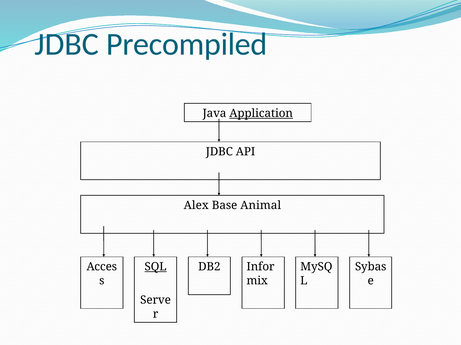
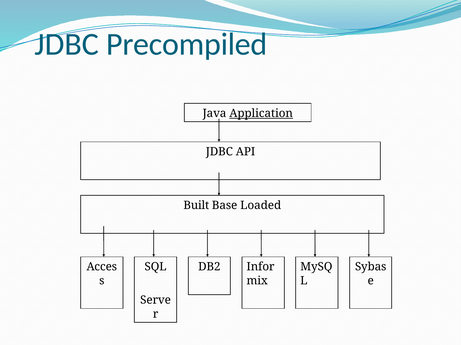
Alex: Alex -> Built (196, 206)
Animal: Animal -> Loaded (261, 206)
SQL underline: present -> none (156, 267)
